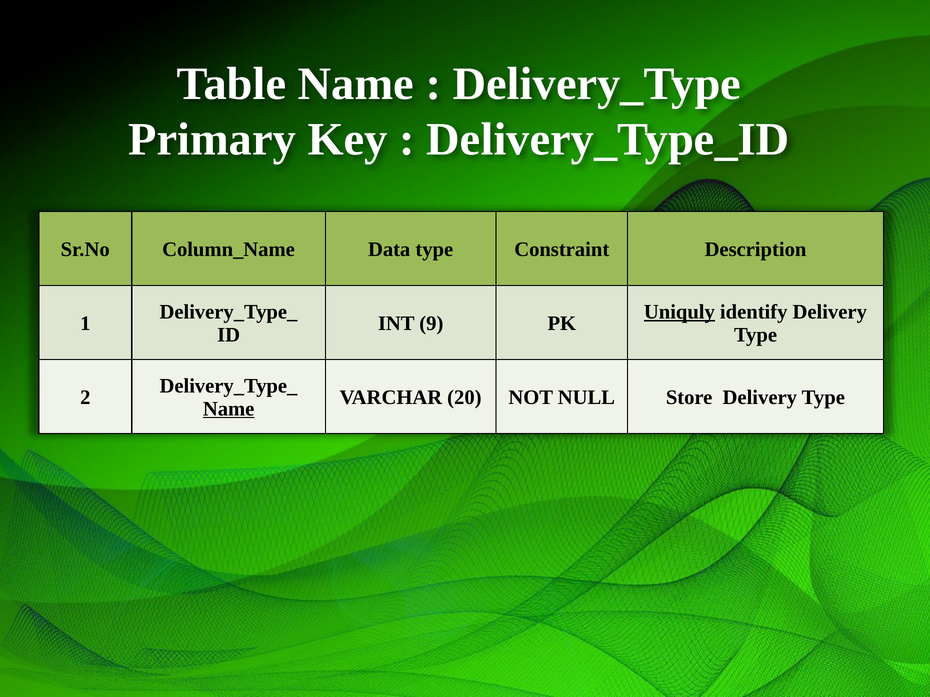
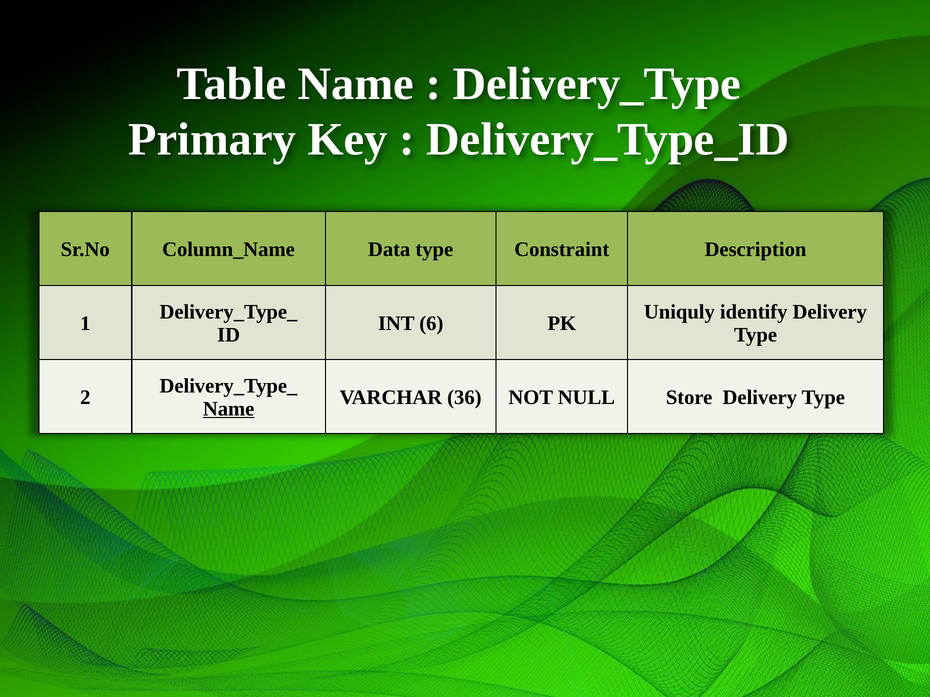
Uniquly underline: present -> none (679, 312)
9: 9 -> 6 (431, 324)
20: 20 -> 36 (464, 398)
